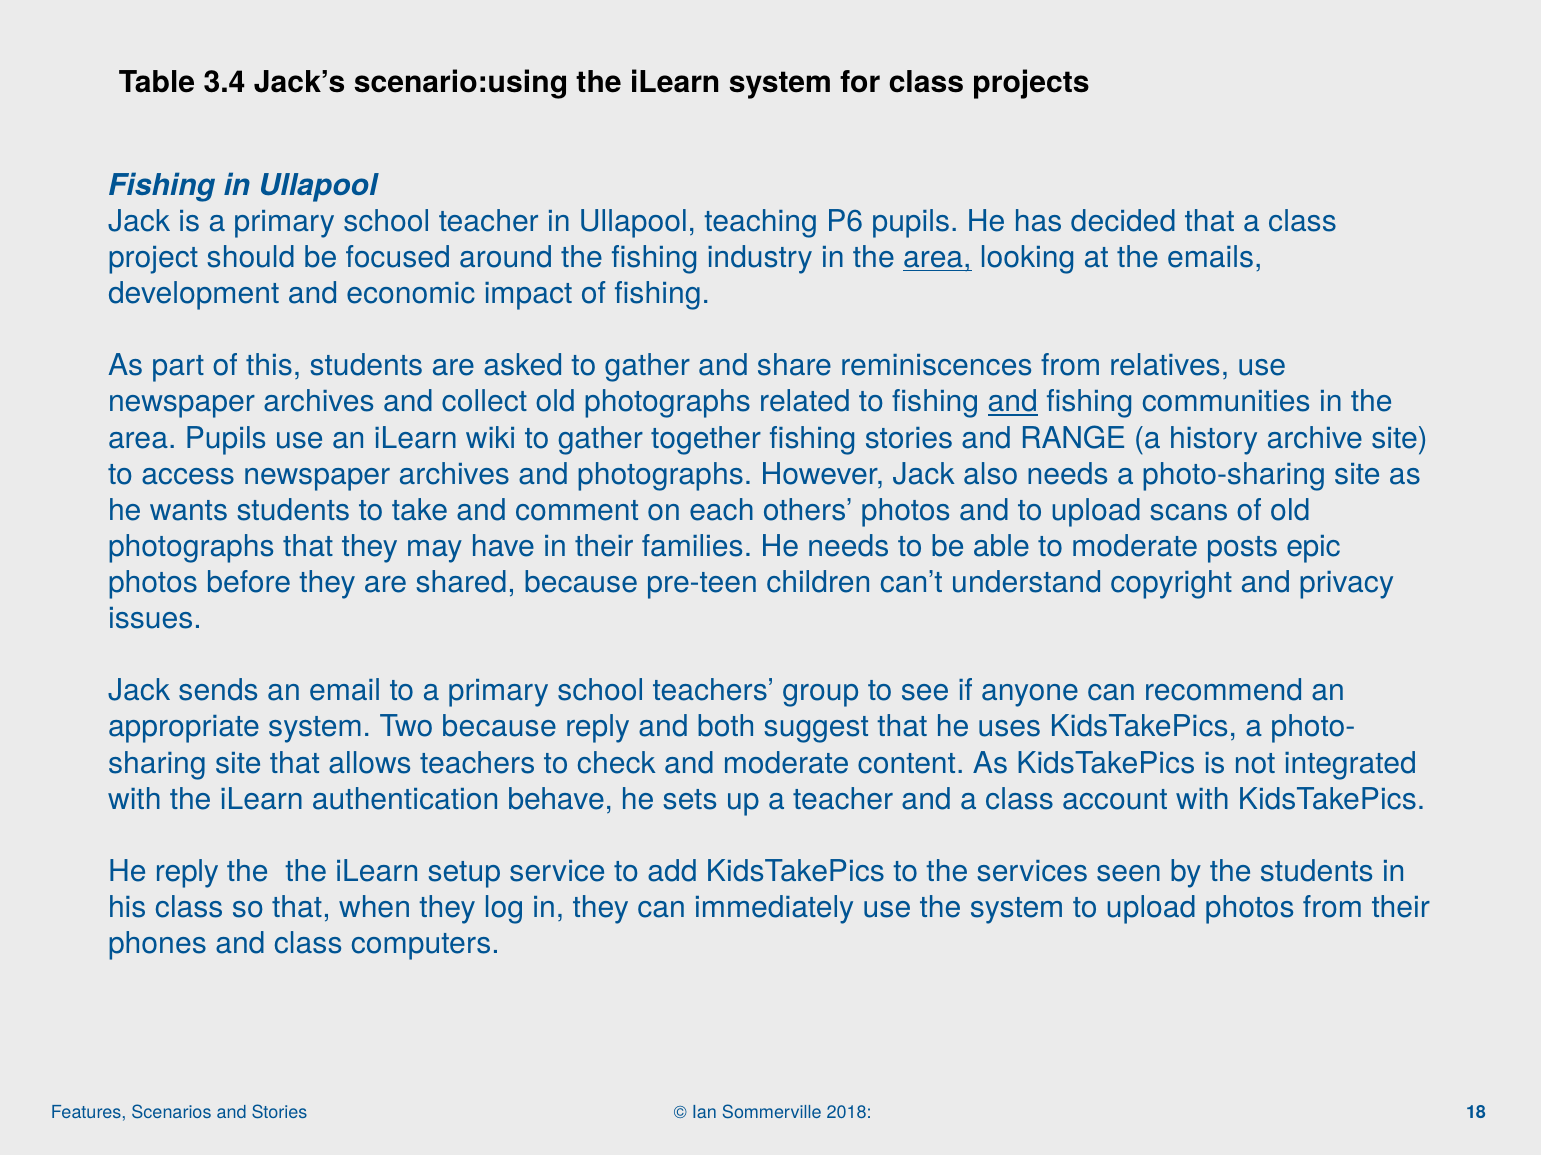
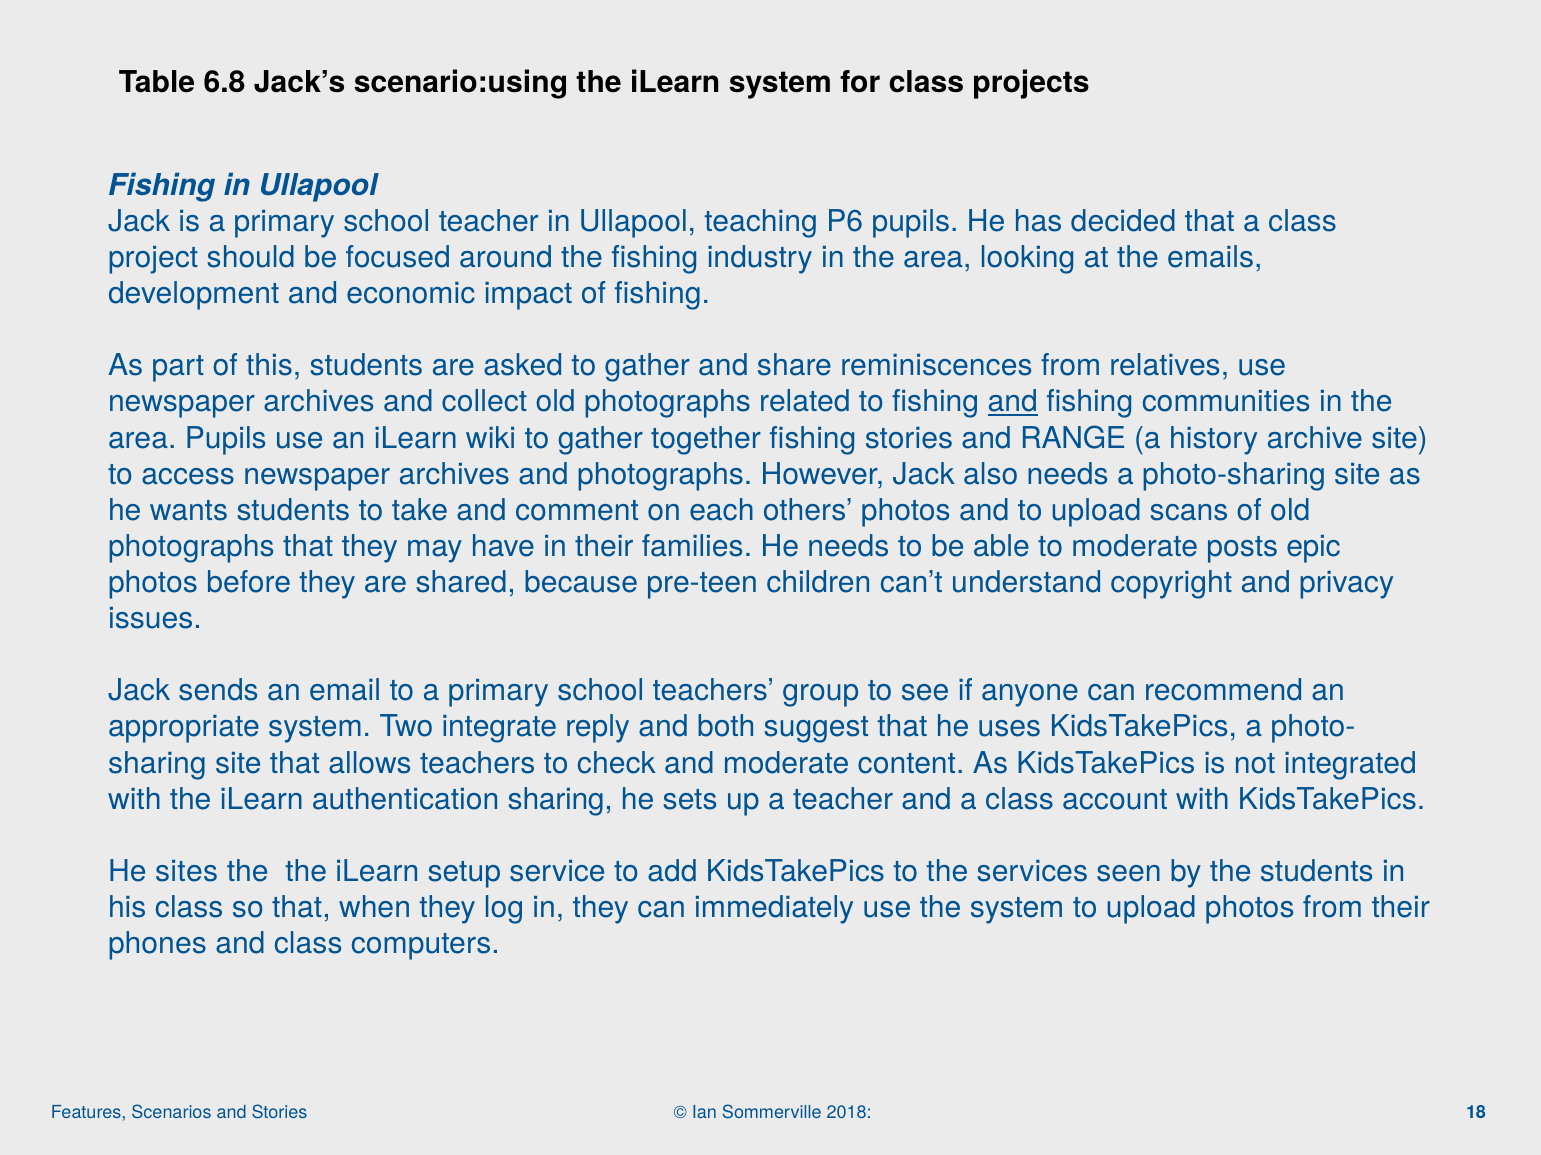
3.4: 3.4 -> 6.8 (225, 83)
area underline: present -> none (937, 258)
Two because: because -> integrate (499, 728)
authentication behave: behave -> sharing (560, 800)
He reply: reply -> sites (187, 872)
